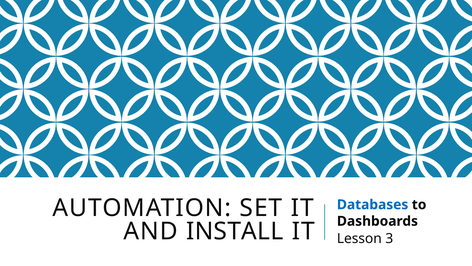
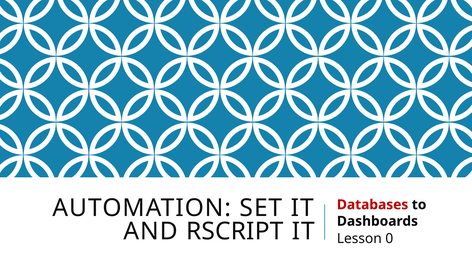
Databases colour: blue -> red (373, 204)
INSTALL: INSTALL -> RSCRIPT (235, 231)
3: 3 -> 0 (389, 238)
